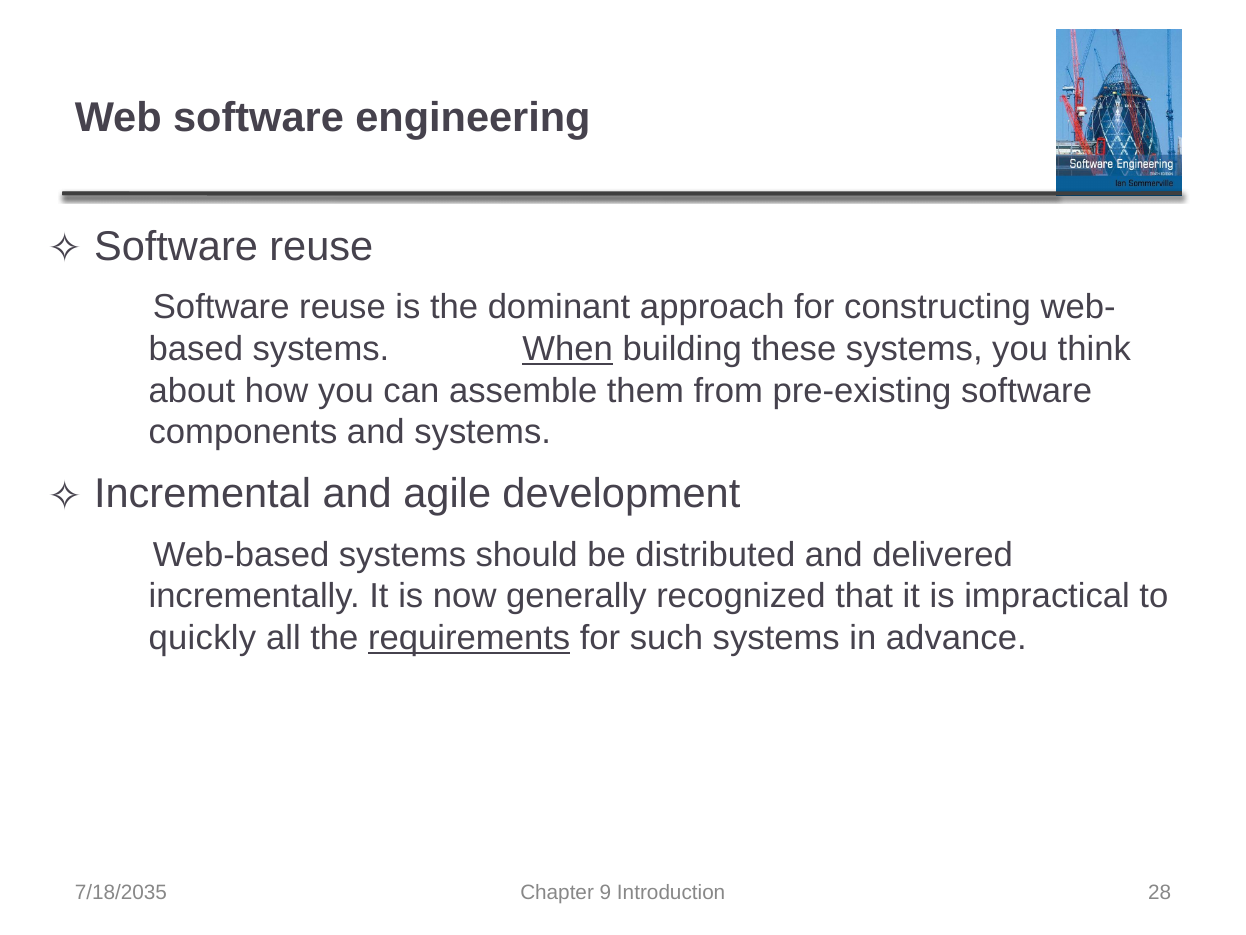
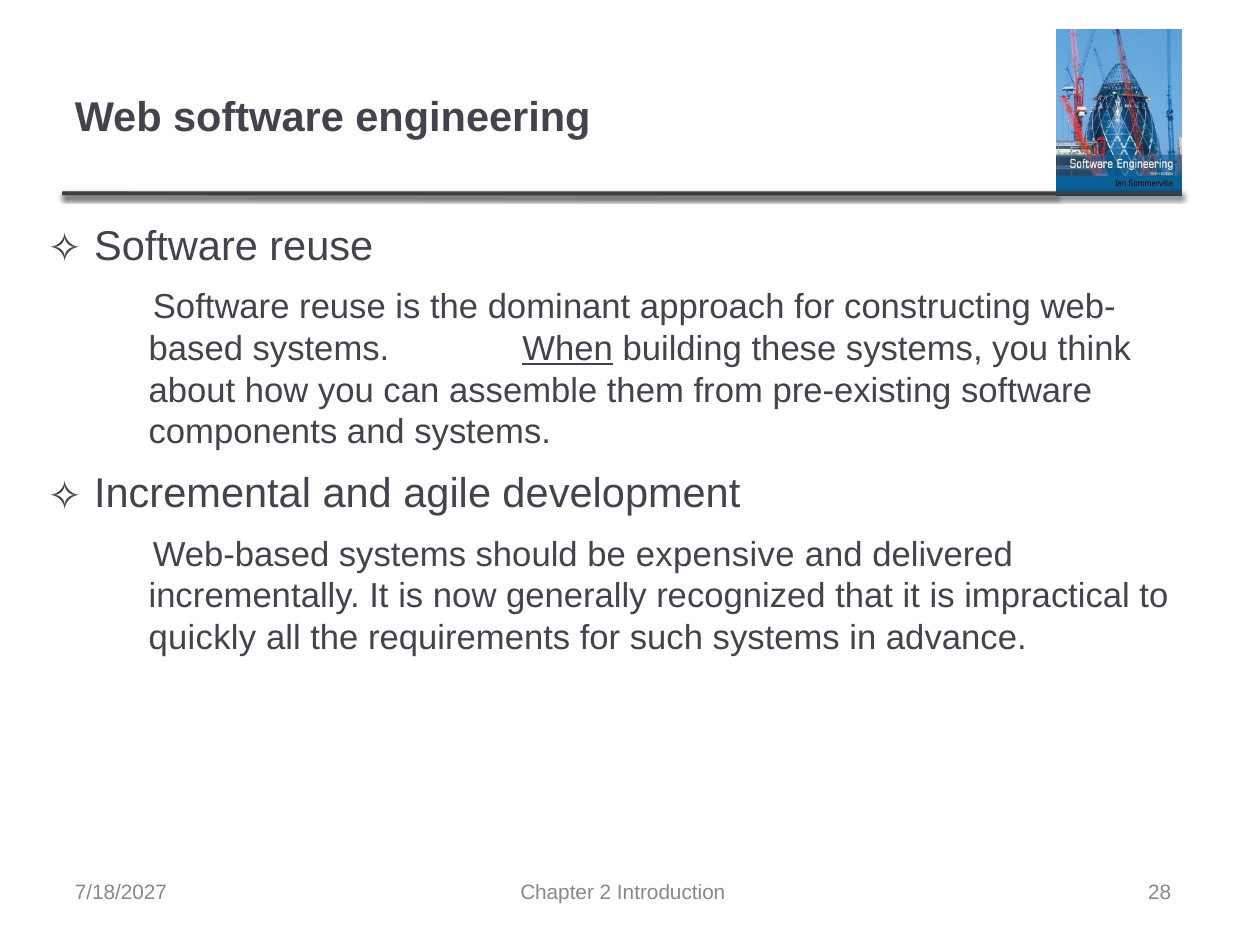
distributed: distributed -> expensive (715, 555)
requirements underline: present -> none (469, 638)
7/18/2035: 7/18/2035 -> 7/18/2027 (121, 892)
9: 9 -> 2 (605, 892)
